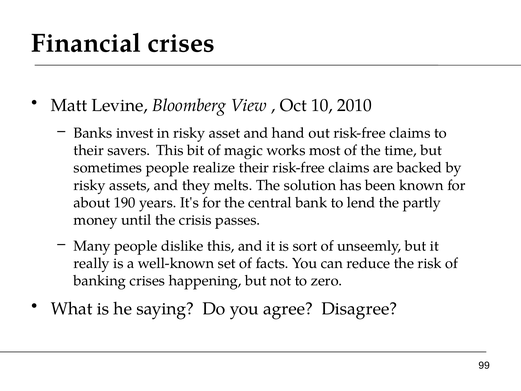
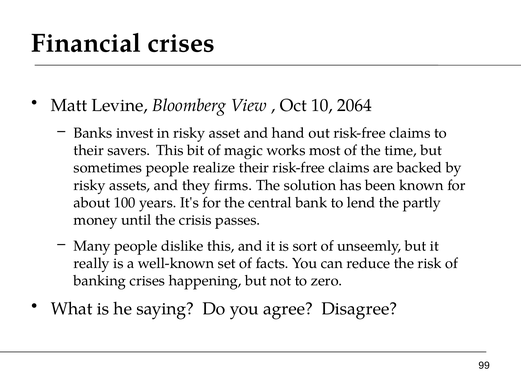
2010: 2010 -> 2064 (355, 105)
melts: melts -> firms (233, 185)
190: 190 -> 100 (125, 202)
